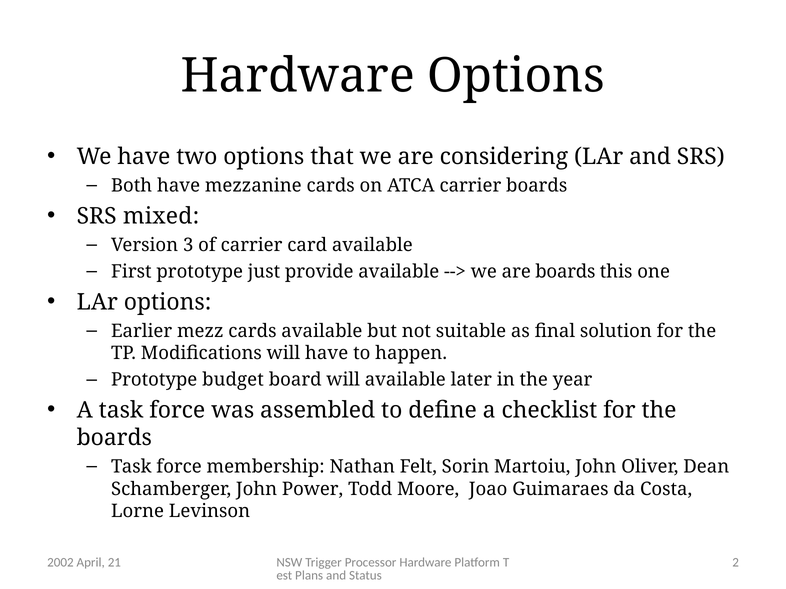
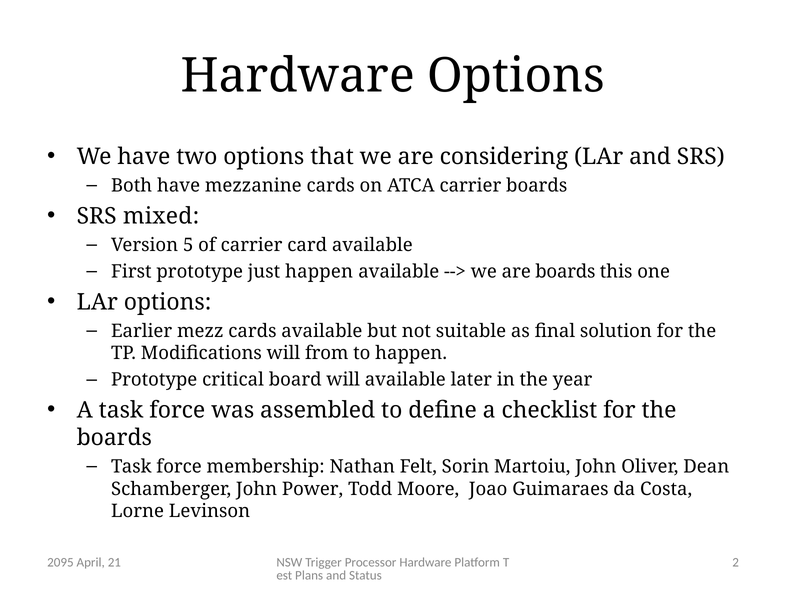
3: 3 -> 5 (188, 245)
just provide: provide -> happen (319, 272)
will have: have -> from (327, 353)
budget: budget -> critical (233, 380)
2002: 2002 -> 2095 (60, 563)
